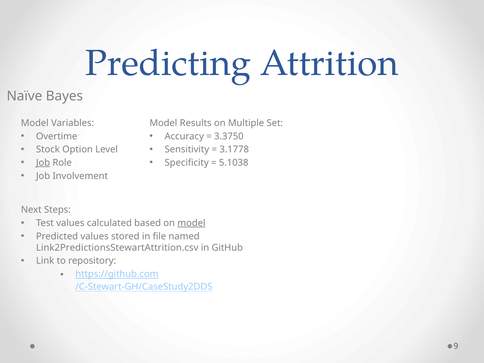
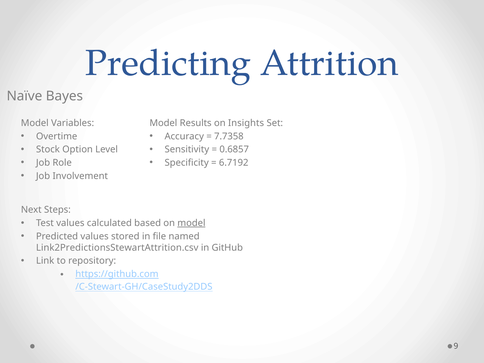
Multiple: Multiple -> Insights (246, 123)
3.3750: 3.3750 -> 7.7358 (229, 136)
3.1778: 3.1778 -> 0.6857 (234, 149)
Job underline: present -> none (43, 163)
5.1038: 5.1038 -> 6.7192 (234, 163)
